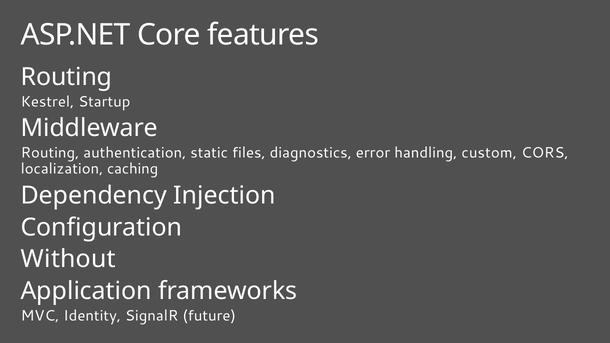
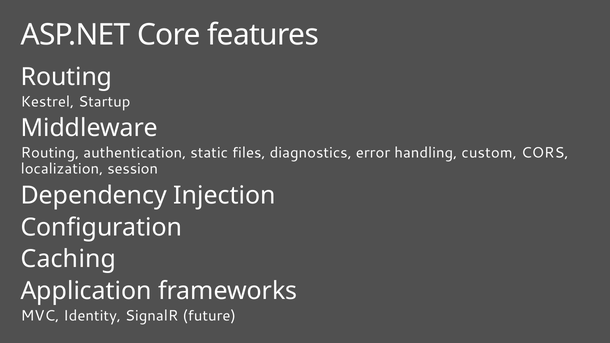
caching: caching -> session (133, 169)
Without: Without -> Caching (68, 259)
